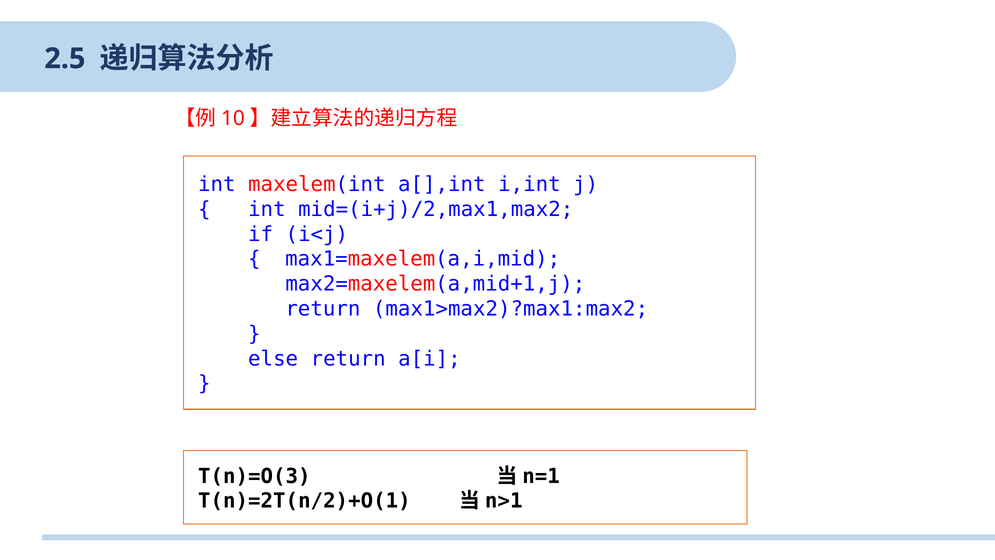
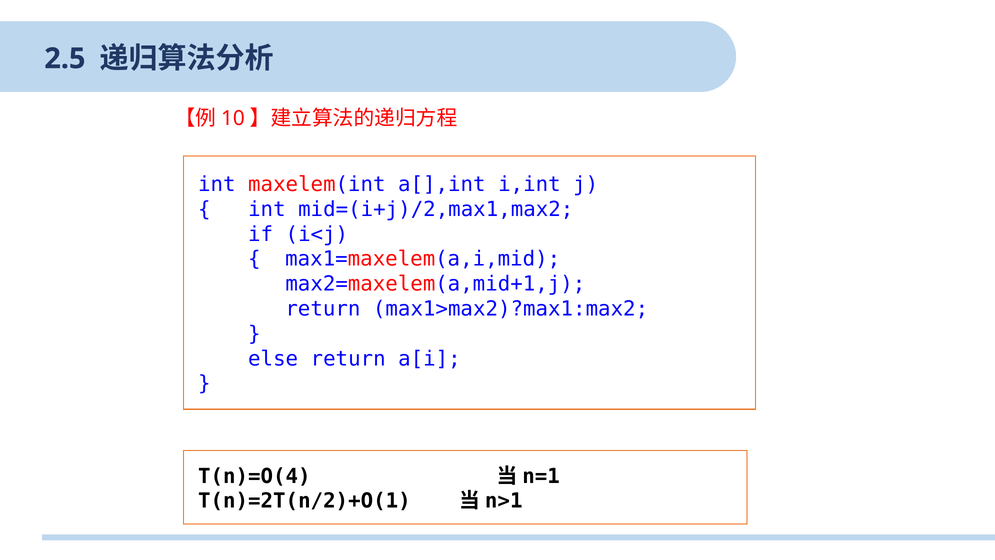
T(n)=O(3: T(n)=O(3 -> T(n)=O(4 (254, 476)
